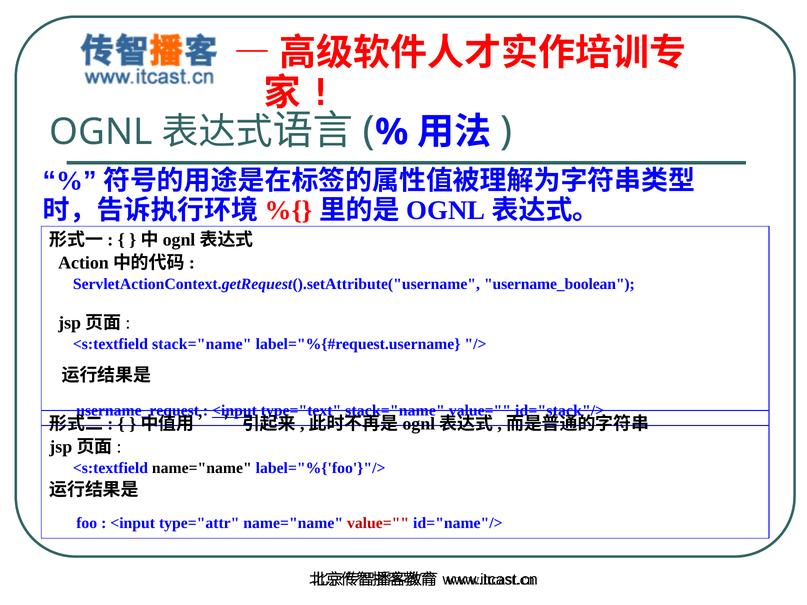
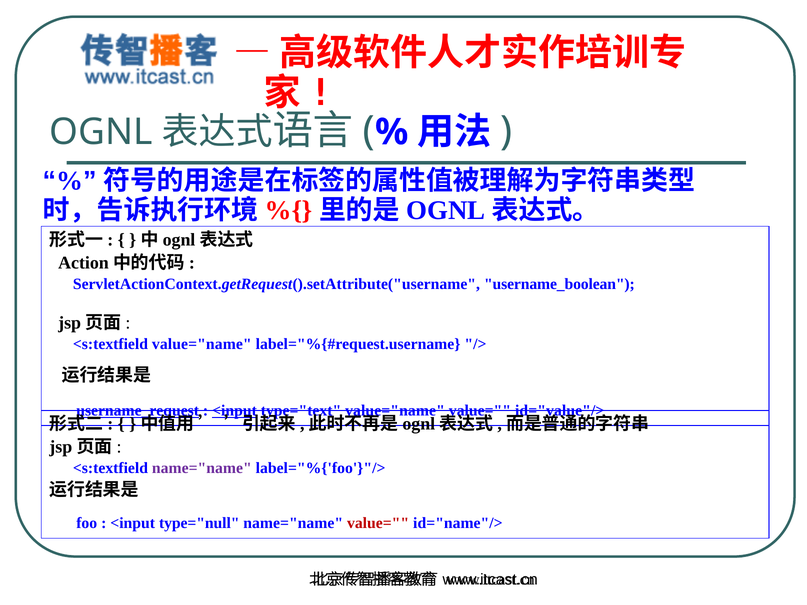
<s:textfield stack="name: stack="name -> value="name (202, 344)
username_request underline: none -> present (138, 411)
type="text stack="name: stack="name -> value="name (395, 411)
id="stack"/>: id="stack"/> -> id="value"/> (560, 411)
name="name colour: black -> purple (202, 469)
type="attr: type="attr -> type="null (199, 523)
